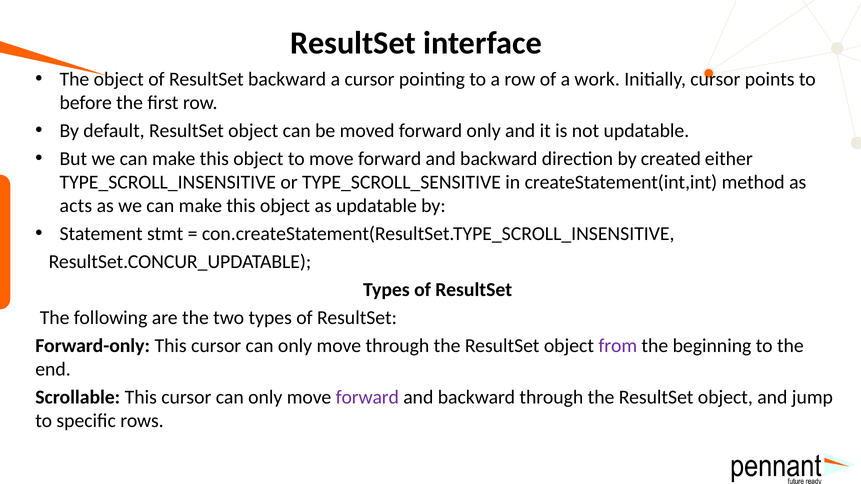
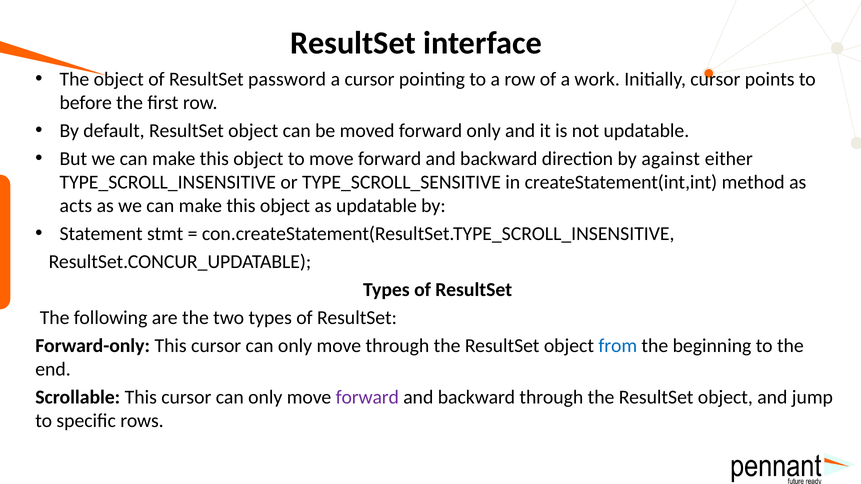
ResultSet backward: backward -> password (287, 79)
created: created -> against (671, 159)
from colour: purple -> blue (618, 346)
